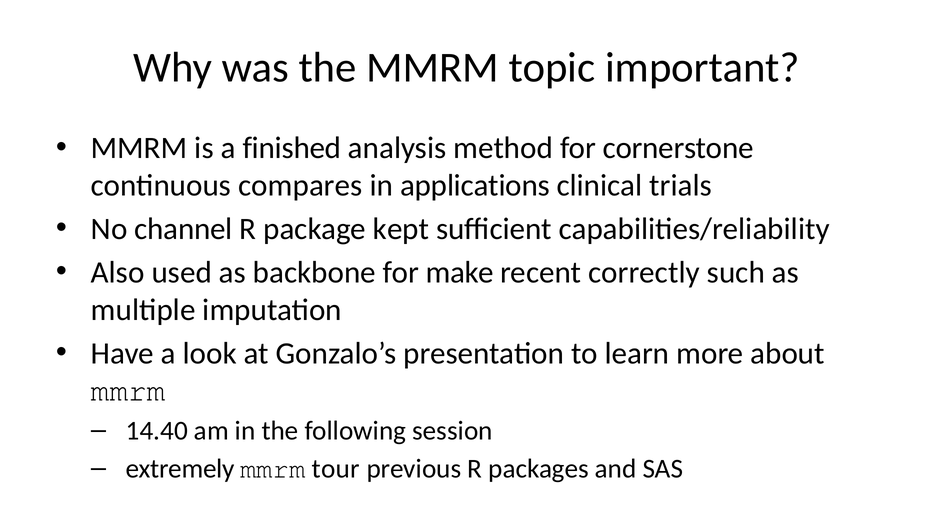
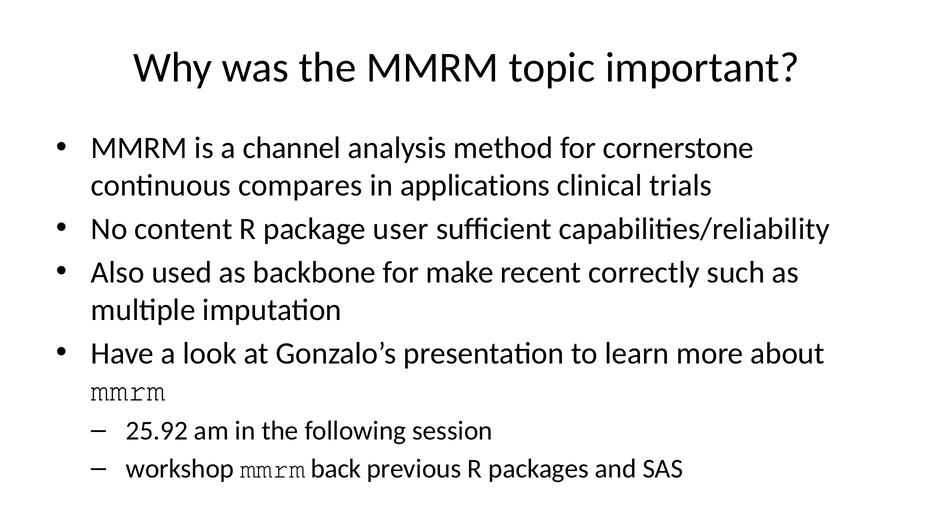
finished: finished -> channel (292, 148)
channel: channel -> content (183, 229)
kept: kept -> user (401, 229)
14.40: 14.40 -> 25.92 (157, 431)
extremely: extremely -> workshop (180, 469)
tour: tour -> back (336, 469)
